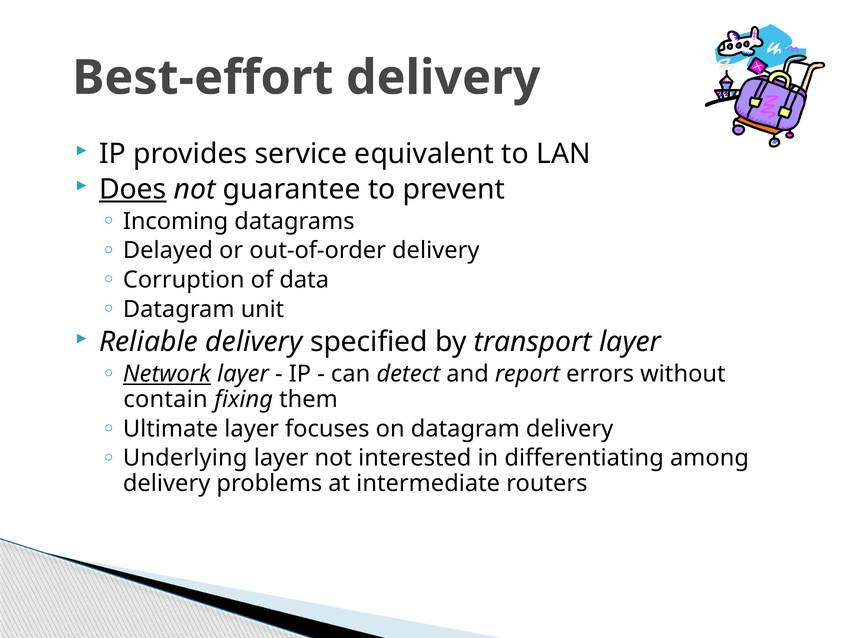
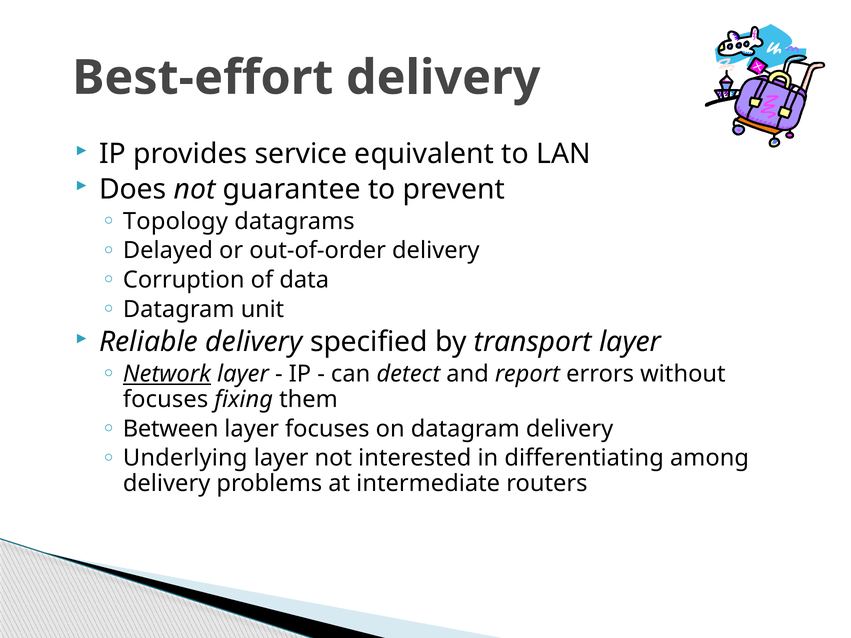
Does underline: present -> none (133, 189)
Incoming: Incoming -> Topology (175, 221)
contain: contain -> focuses (166, 400)
Ultimate: Ultimate -> Between (171, 429)
